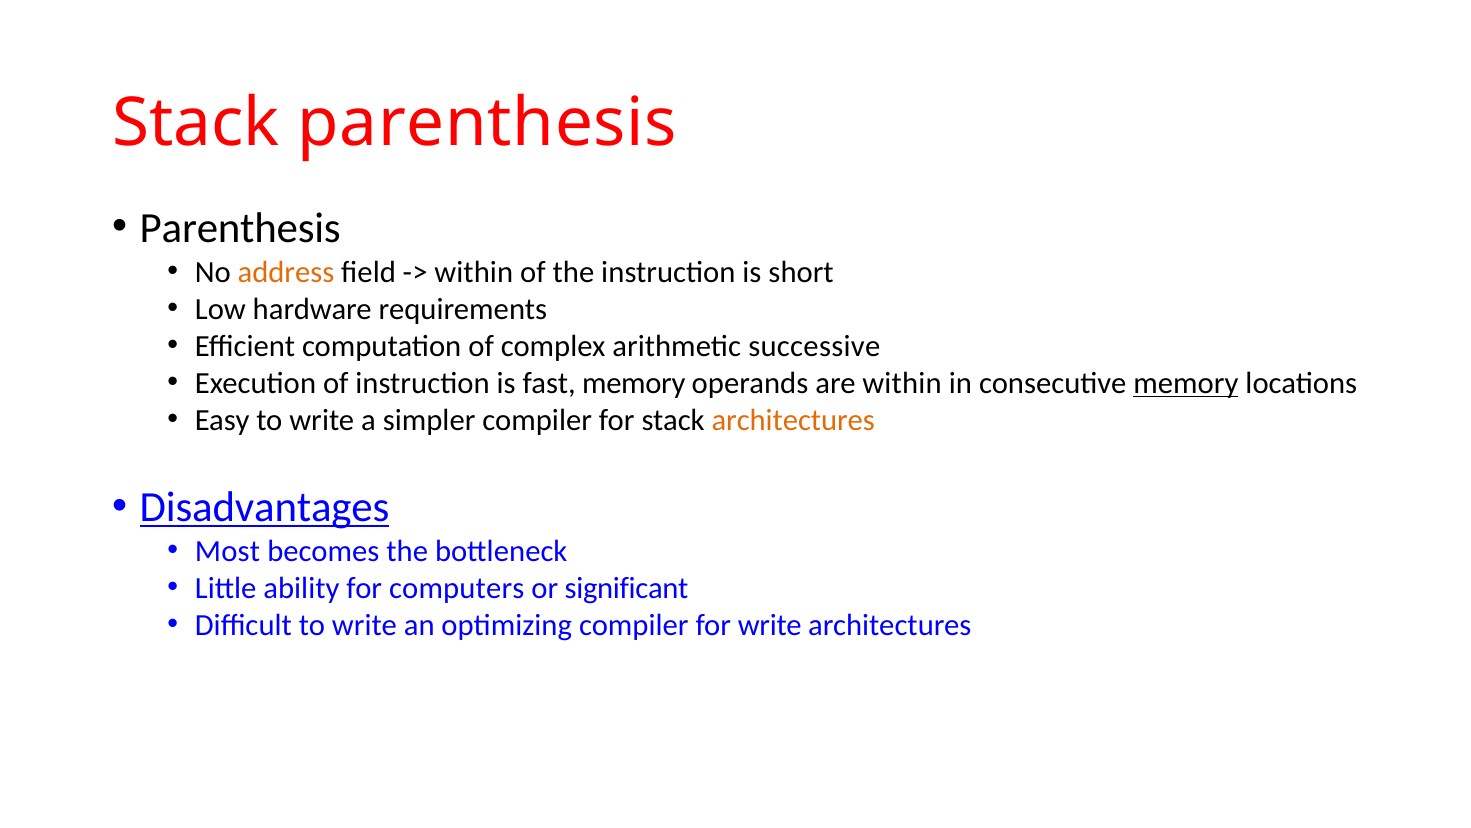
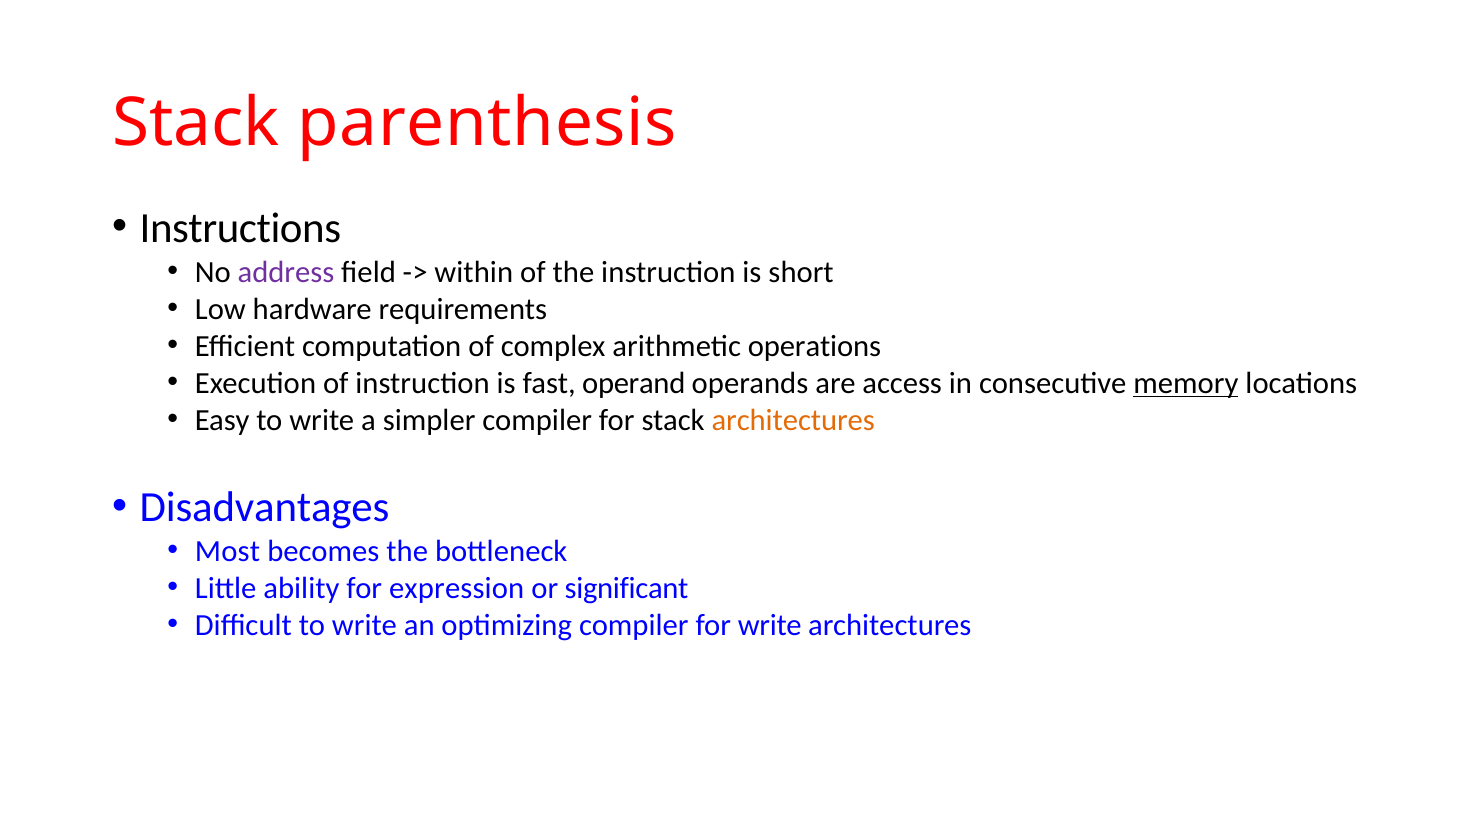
Parenthesis: Parenthesis -> Instructions (240, 228)
address colour: orange -> purple (286, 272)
successive: successive -> operations (815, 346)
fast memory: memory -> operand (634, 383)
are within: within -> access (902, 383)
Disadvantages underline: present -> none (265, 507)
computers: computers -> expression (457, 588)
